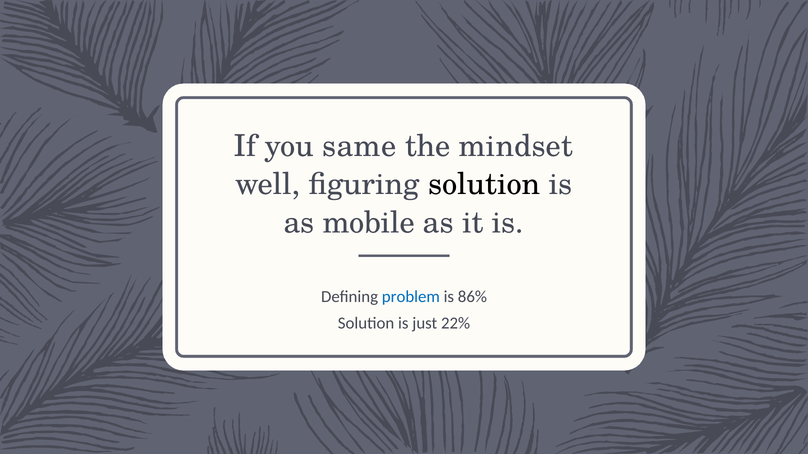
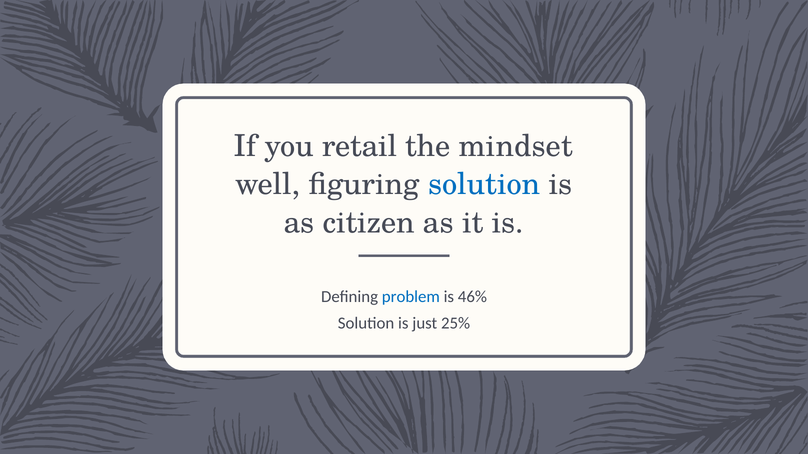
same: same -> retail (360, 146)
solution colour: black -> blue (484, 185)
mobile: mobile -> citizen (369, 223)
86%: 86% -> 46% (472, 297)
22%: 22% -> 25% (456, 323)
